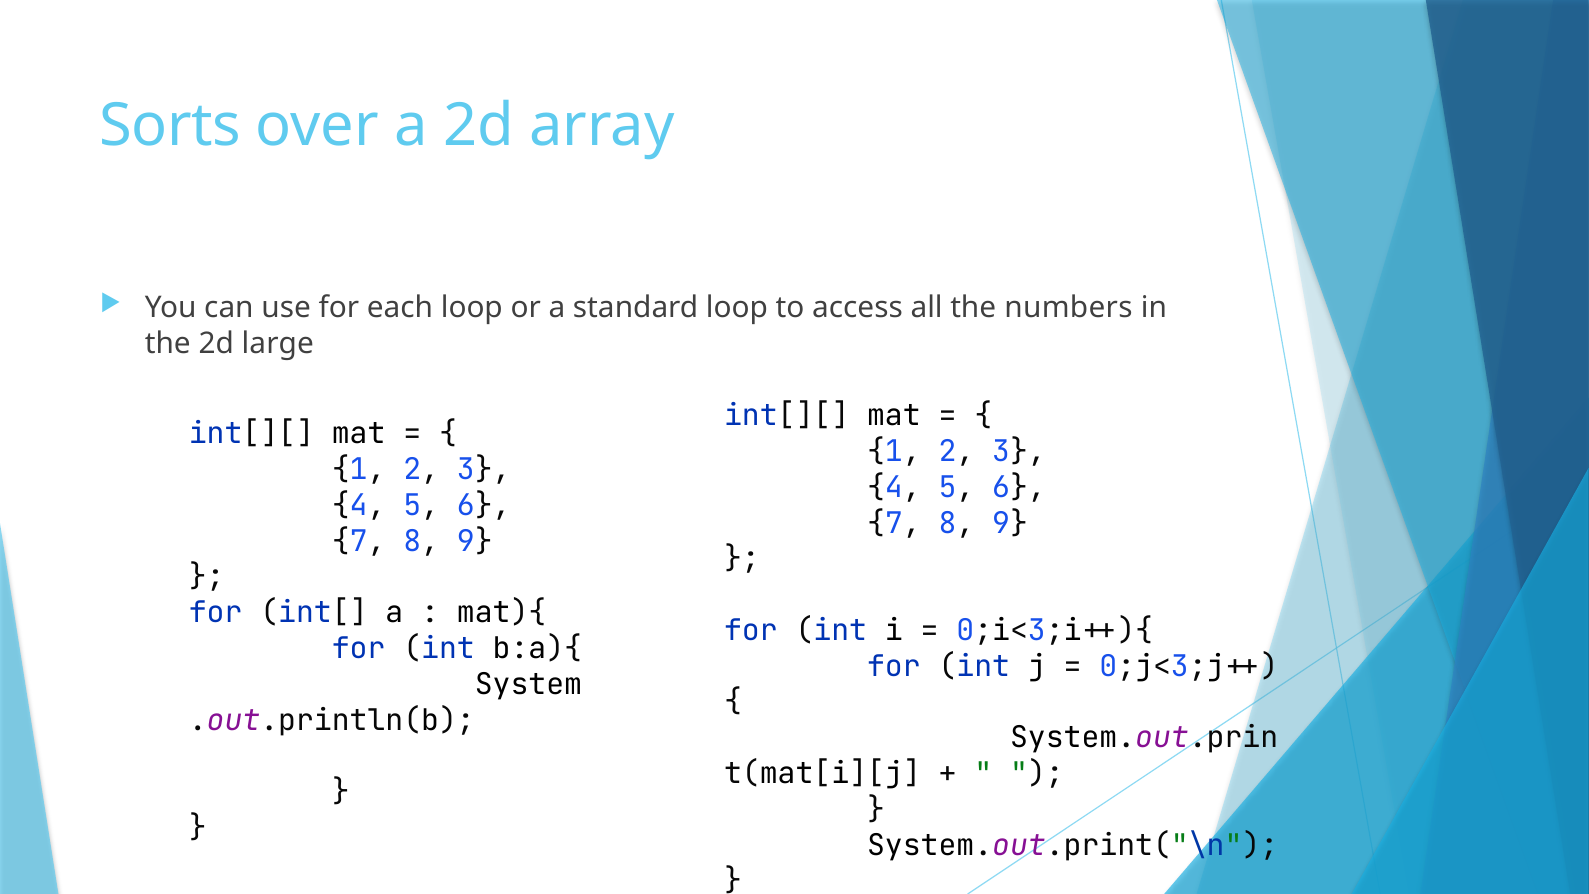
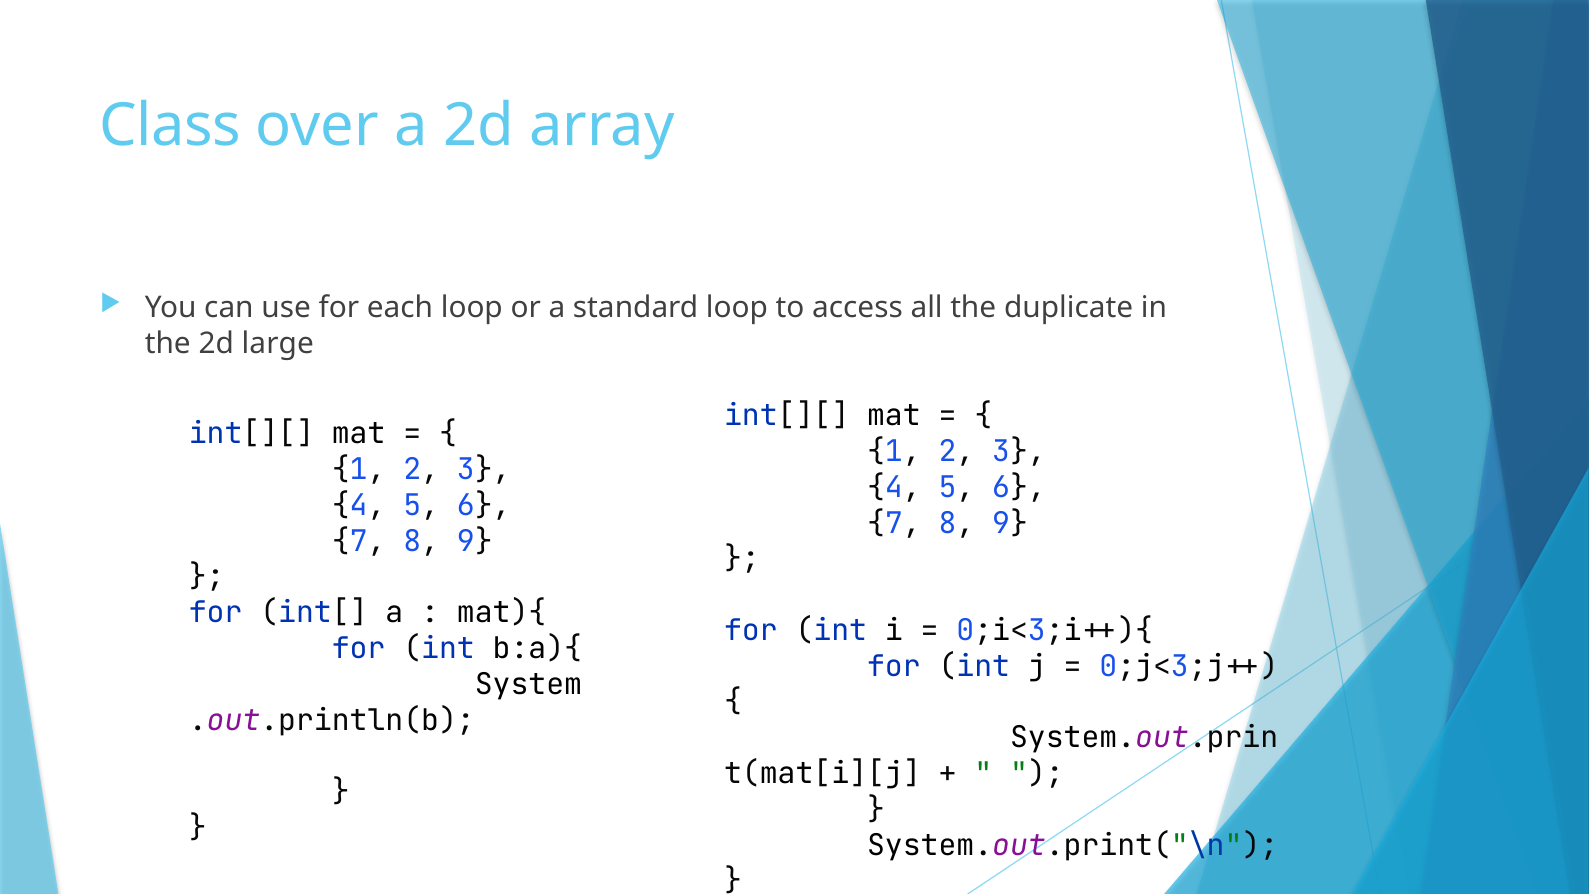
Sorts: Sorts -> Class (170, 125)
numbers: numbers -> duplicate (1069, 308)
